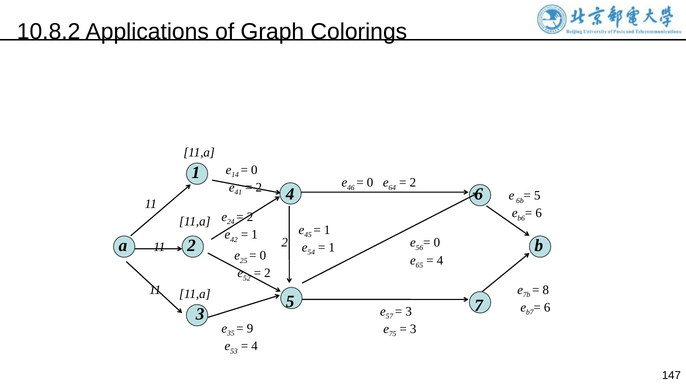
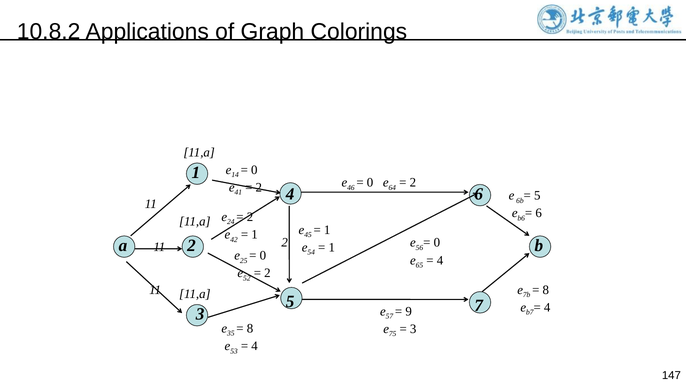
6: 6 -> 4 (547, 307)
3: 3 -> 9 (409, 311)
9: 9 -> 8 (250, 328)
